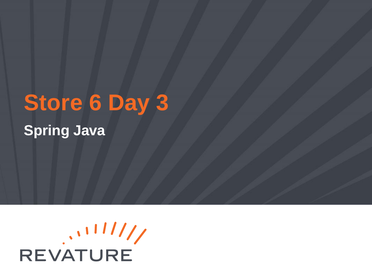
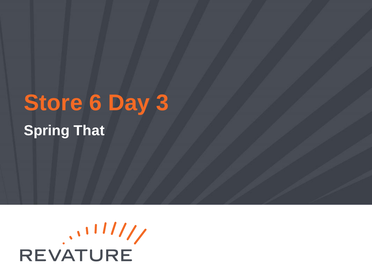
Java: Java -> That (89, 131)
